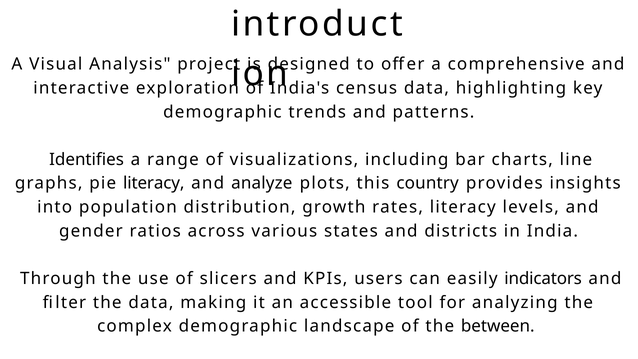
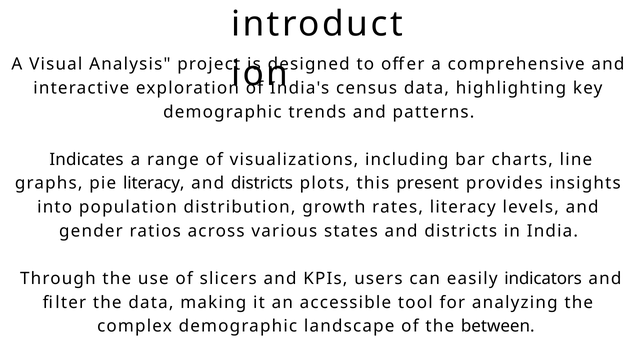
Identifies: Identifies -> Indicates (86, 160)
analyze: analyze -> districts (262, 183)
country: country -> present (428, 183)
